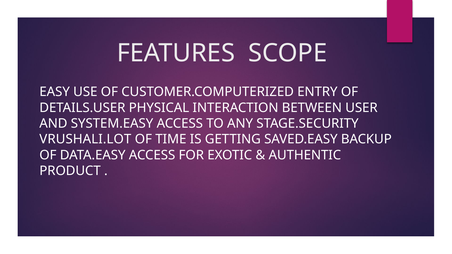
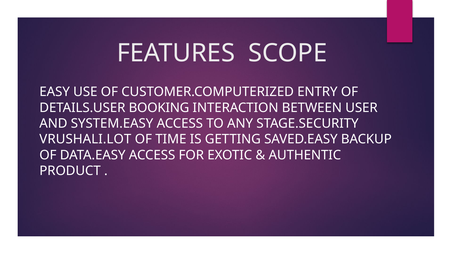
PHYSICAL: PHYSICAL -> BOOKING (159, 108)
